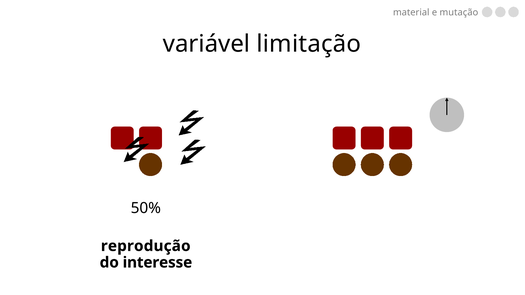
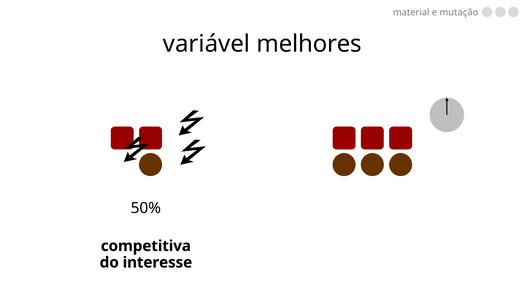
limitação: limitação -> melhores (309, 44)
reprodução: reprodução -> competitiva (146, 246)
